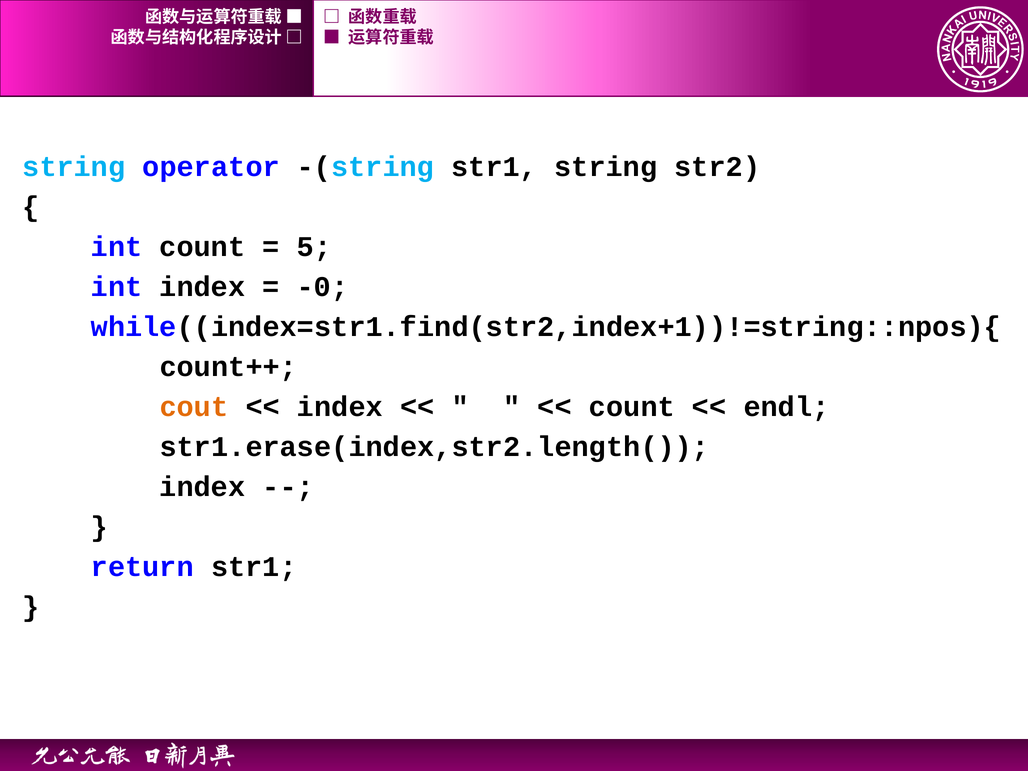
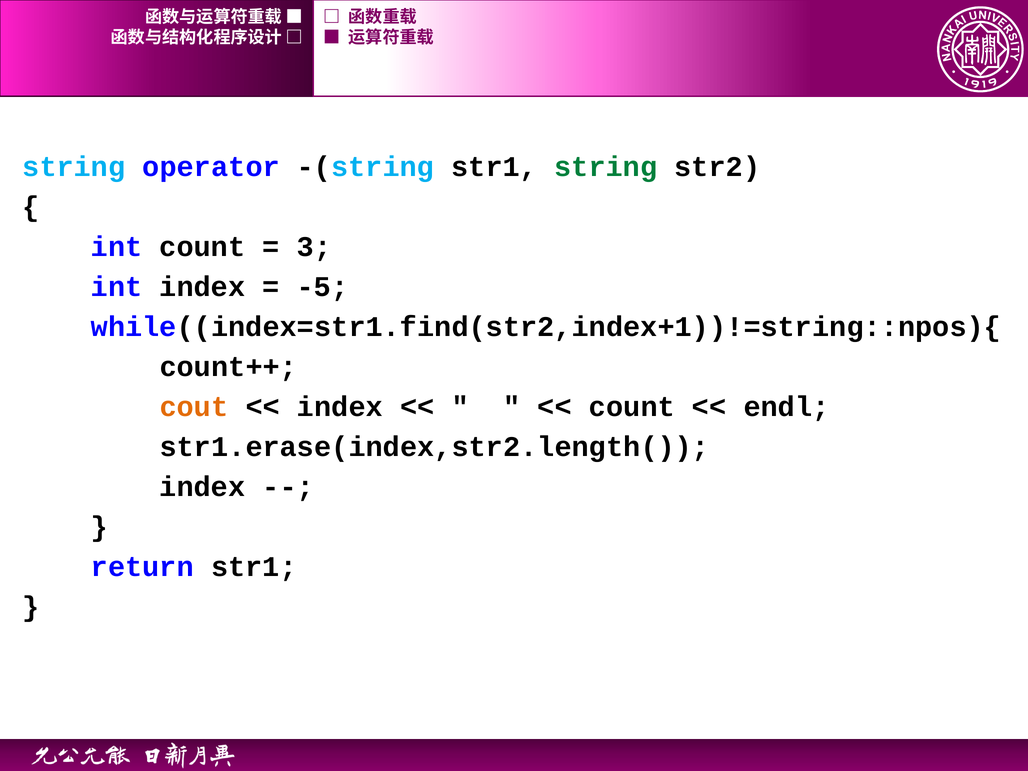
string colour: black -> green (606, 167)
5: 5 -> 3 (314, 247)
-0: -0 -> -5 (323, 287)
